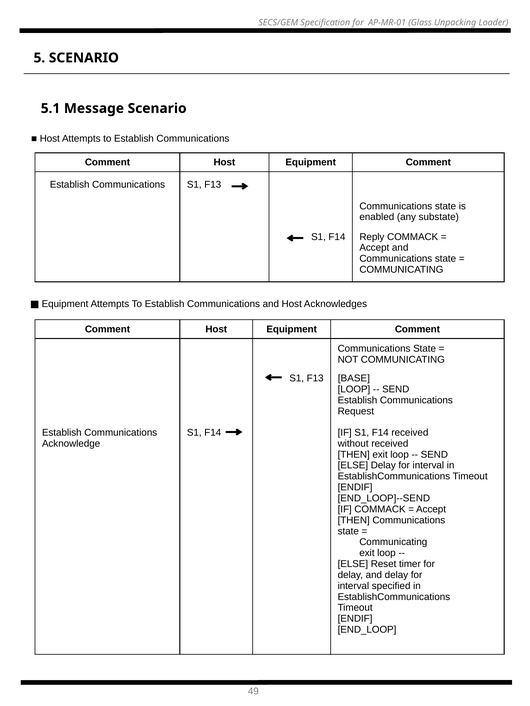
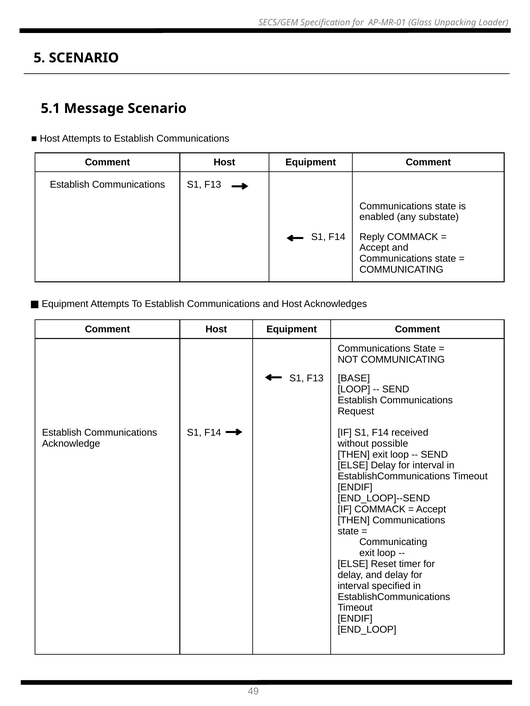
without received: received -> possible (390, 444)
